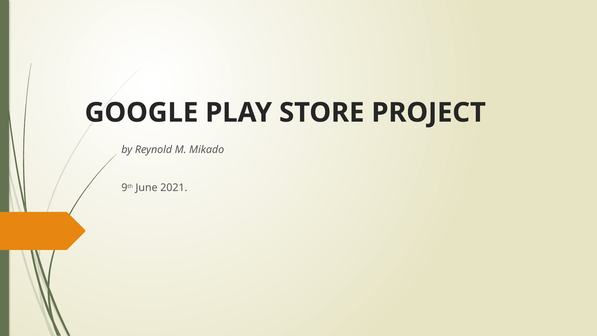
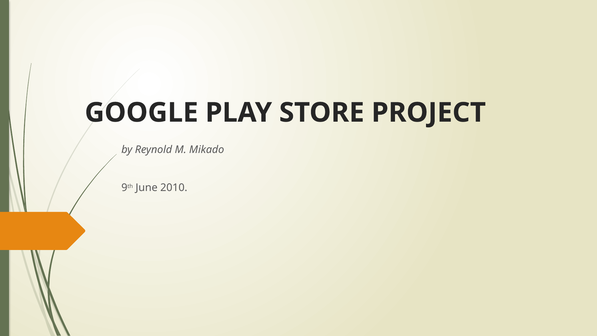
2021: 2021 -> 2010 (174, 187)
